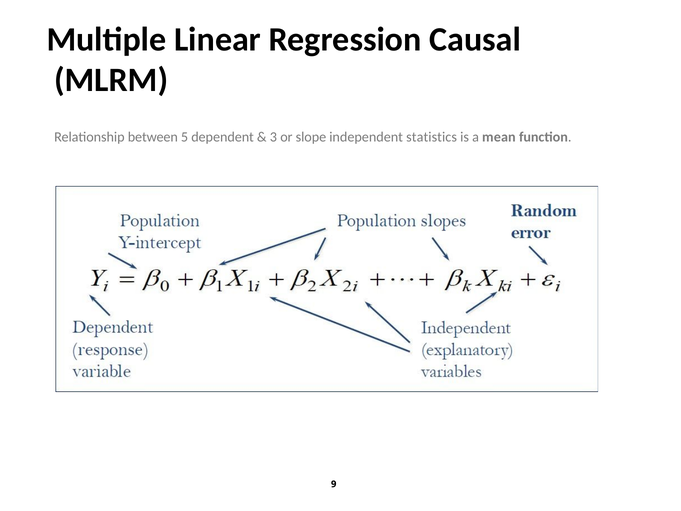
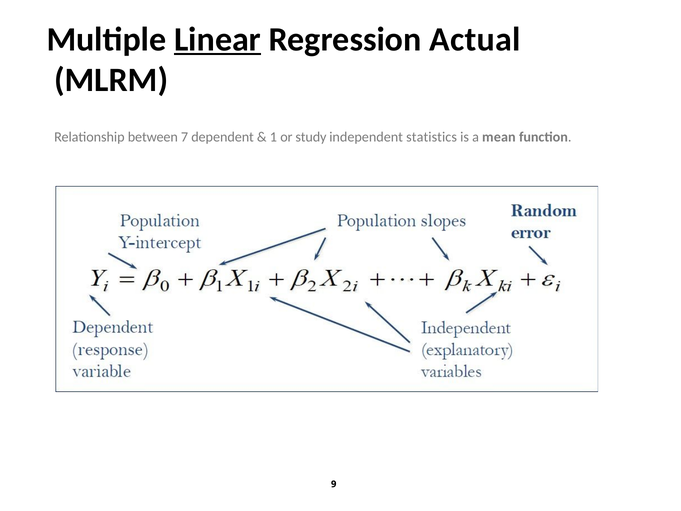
Linear underline: none -> present (218, 39)
Causal: Causal -> Actual (475, 39)
5: 5 -> 7 (185, 137)
3: 3 -> 1 (273, 137)
slope: slope -> study (311, 137)
